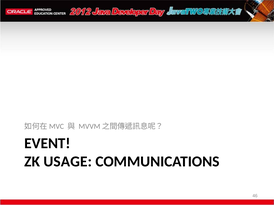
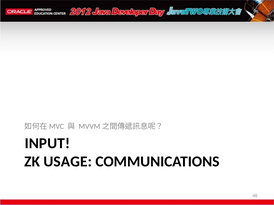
EVENT: EVENT -> INPUT (47, 144)
